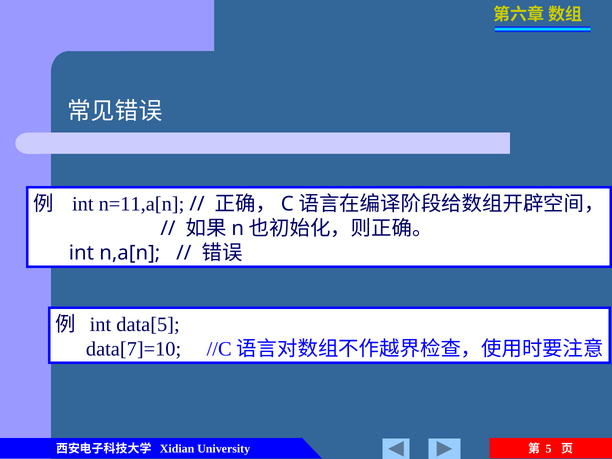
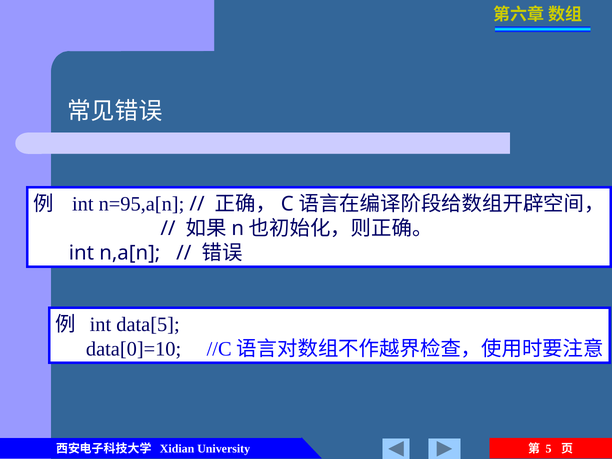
n=11,a[n: n=11,a[n -> n=95,a[n (141, 204)
data[7]=10: data[7]=10 -> data[0]=10 (134, 349)
